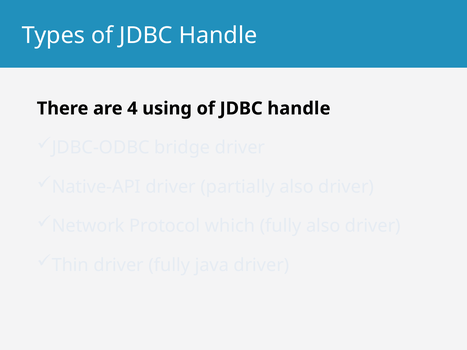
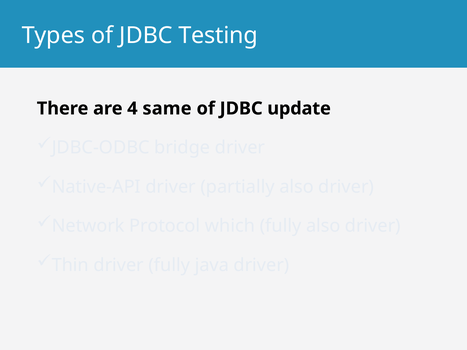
Types of JDBC Handle: Handle -> Testing (218, 35)
using: using -> same (167, 109)
handle: handle -> update (299, 109)
